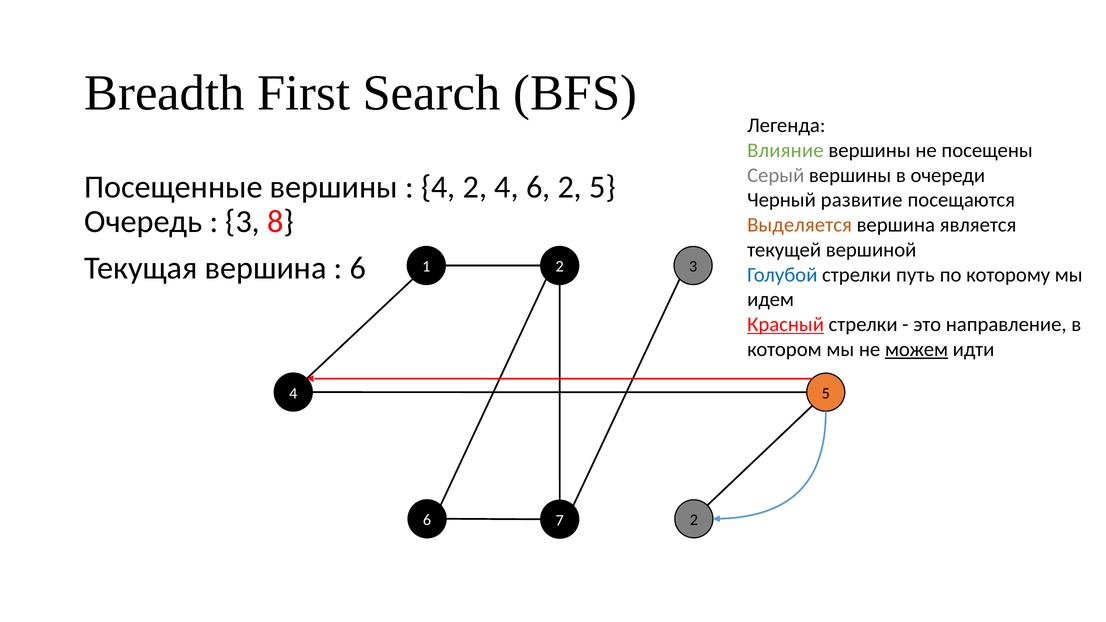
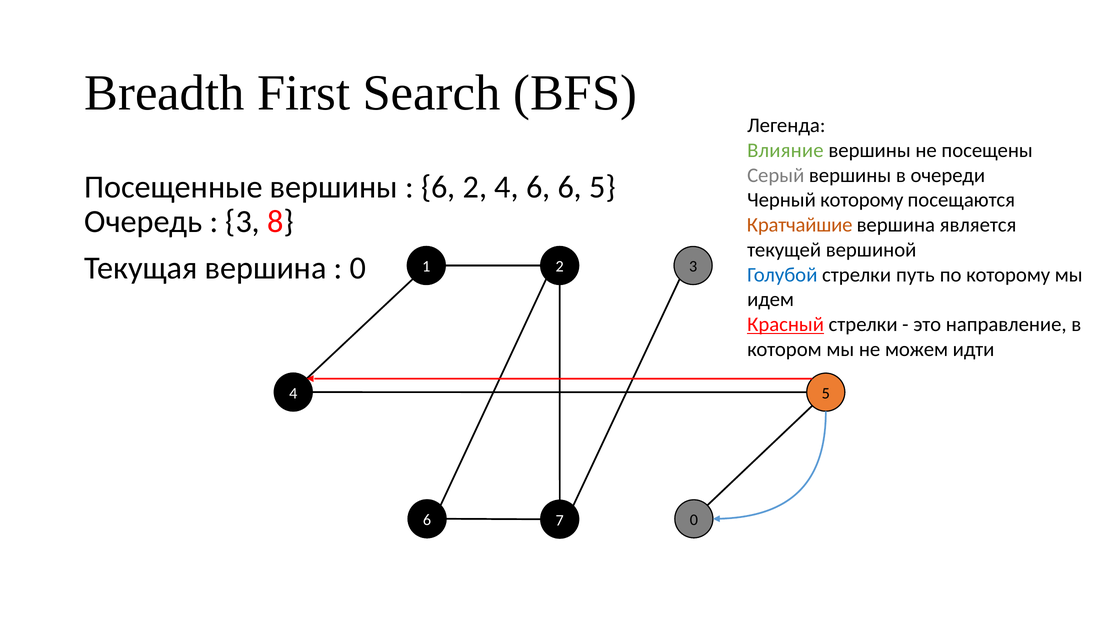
4: 4 -> 6 (438, 187)
6 2: 2 -> 6 (570, 187)
Черный развитие: развитие -> которому (862, 200)
Выделяется: Выделяется -> Кратчайшие (800, 225)
6: 6 -> 0 (358, 268)
можем underline: present -> none (917, 349)
7 2: 2 -> 0 (694, 520)
